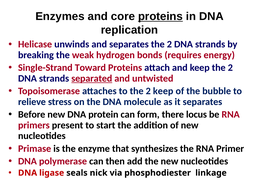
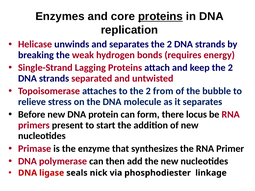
Toward: Toward -> Lagging (90, 68)
separated underline: present -> none (92, 79)
2 keep: keep -> from (163, 91)
